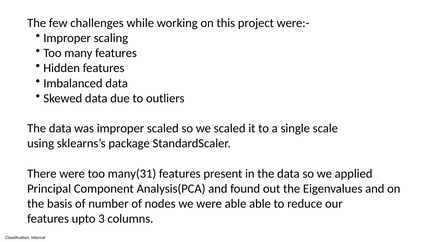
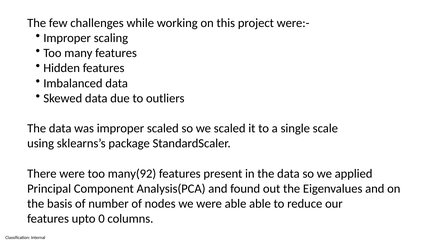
many(31: many(31 -> many(92 (132, 174)
3: 3 -> 0 (102, 219)
